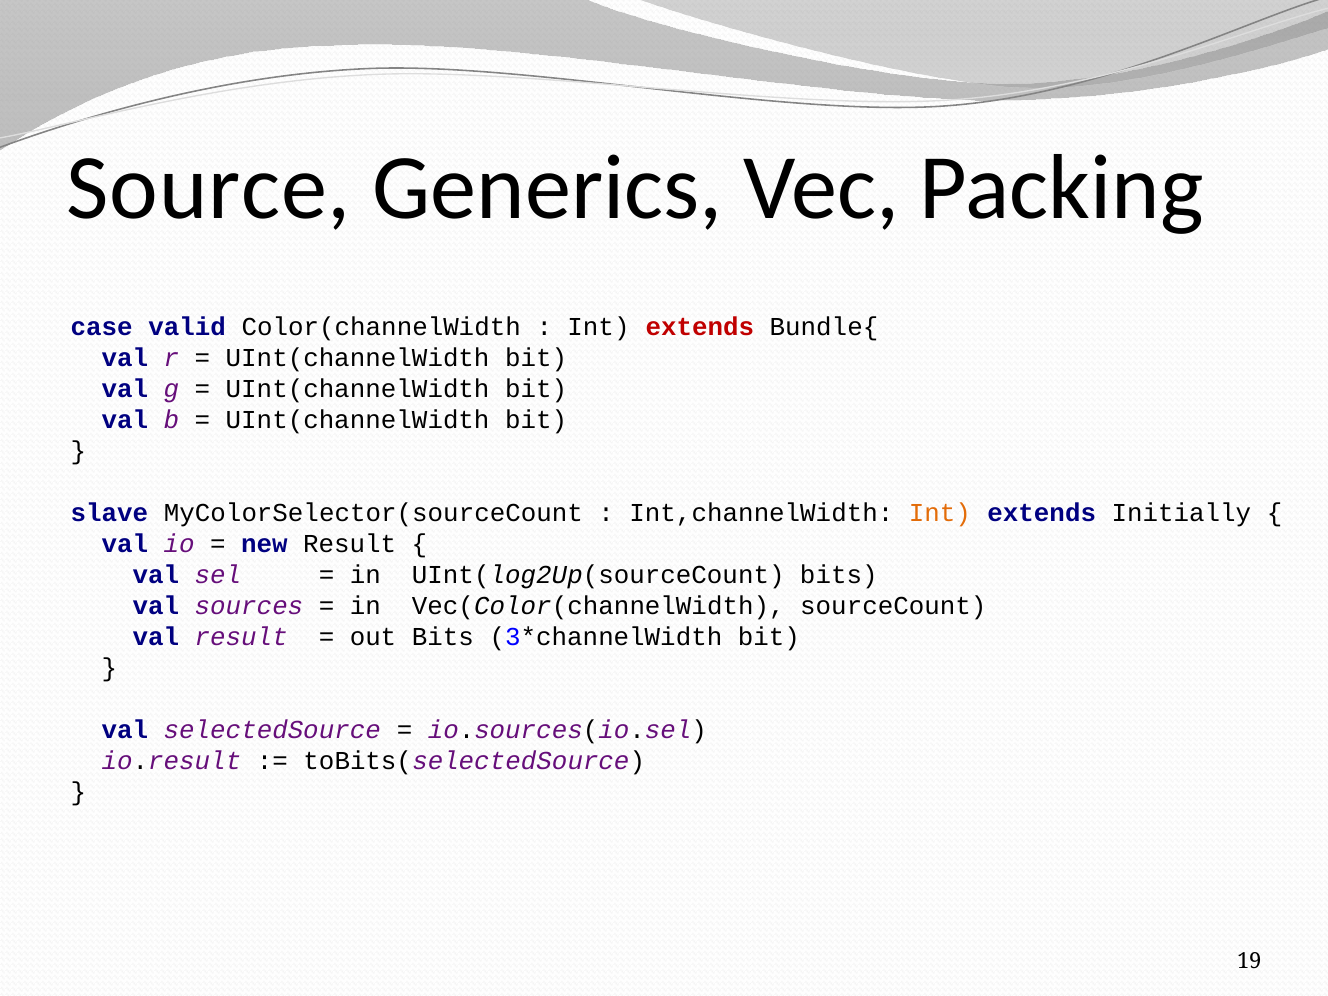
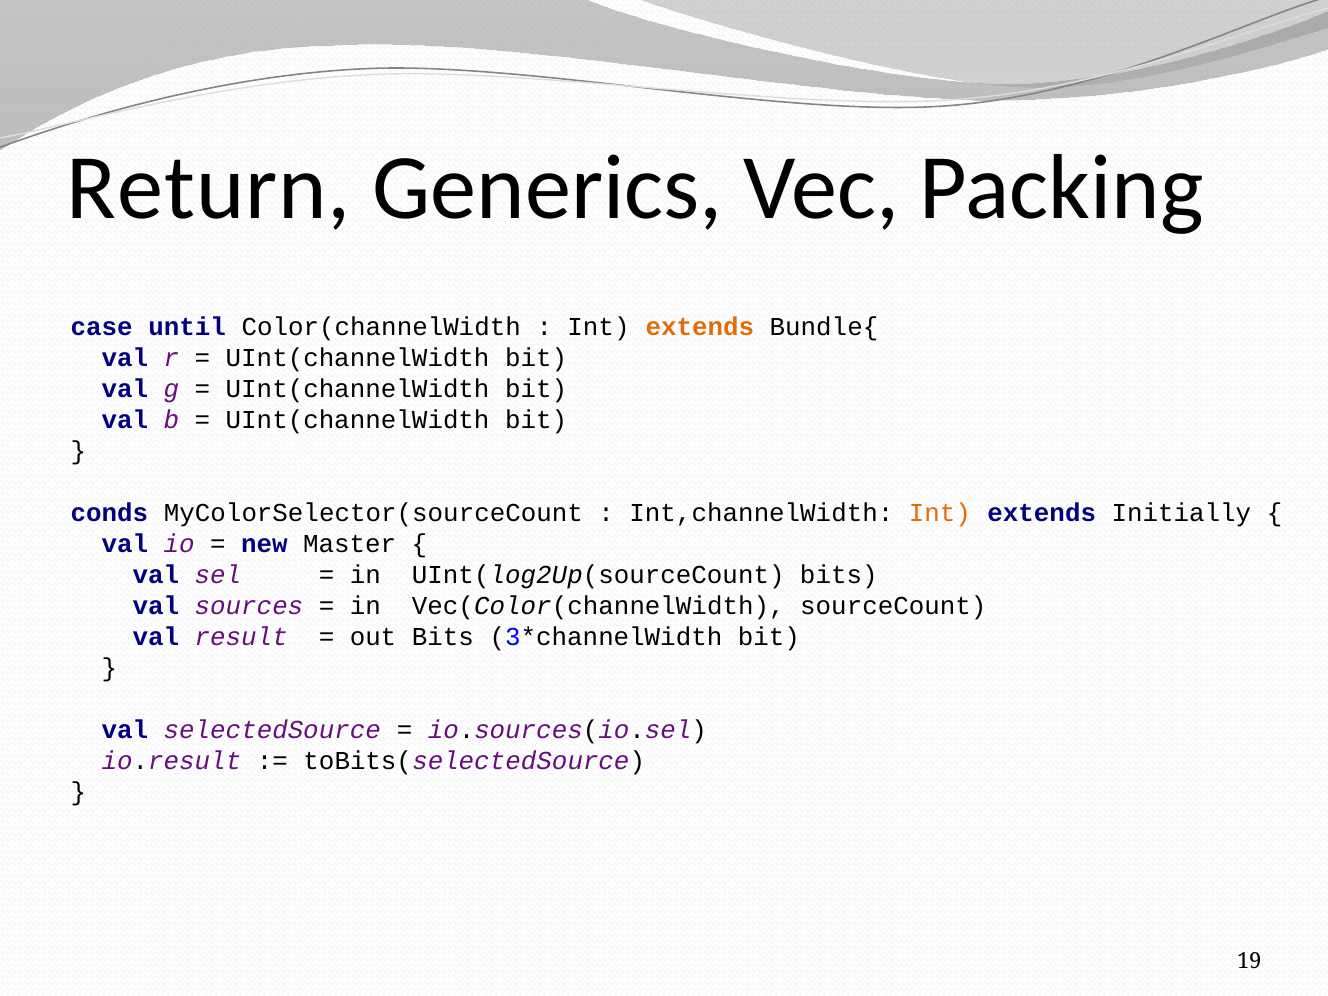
Source: Source -> Return (209, 188)
valid: valid -> until (187, 327)
extends colour: red -> orange (700, 327)
slave: slave -> conds (109, 513)
new Result: Result -> Master (350, 544)
